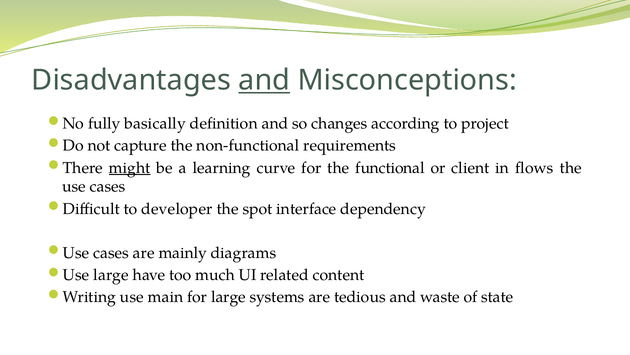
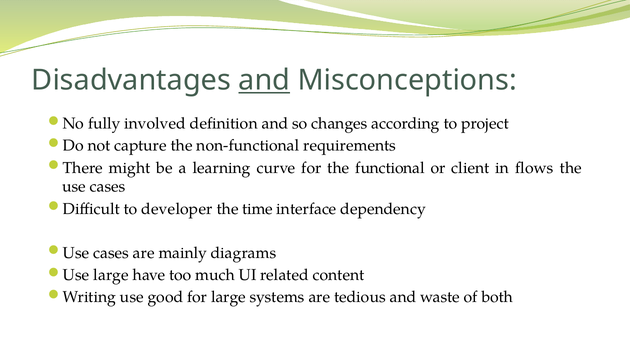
basically: basically -> involved (155, 123)
might underline: present -> none (130, 168)
spot: spot -> time (258, 208)
main: main -> good (165, 297)
state: state -> both (497, 297)
